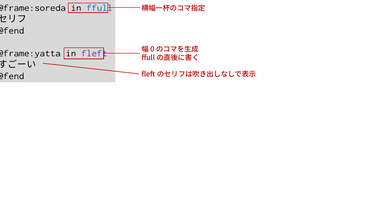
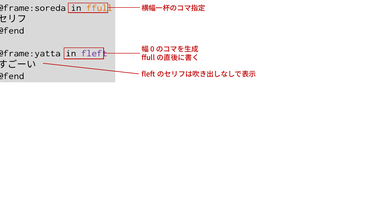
ffull colour: blue -> orange (99, 8)
